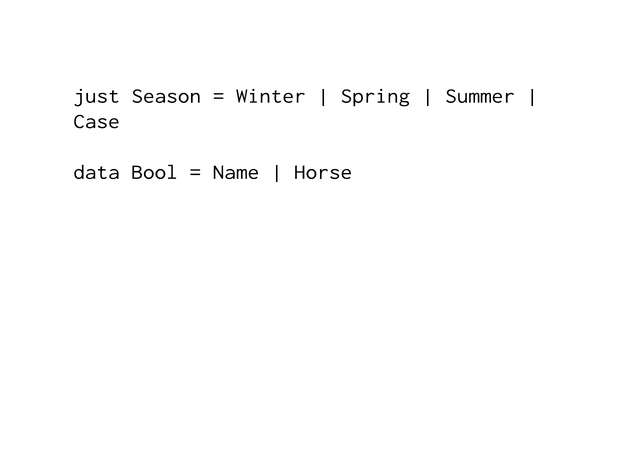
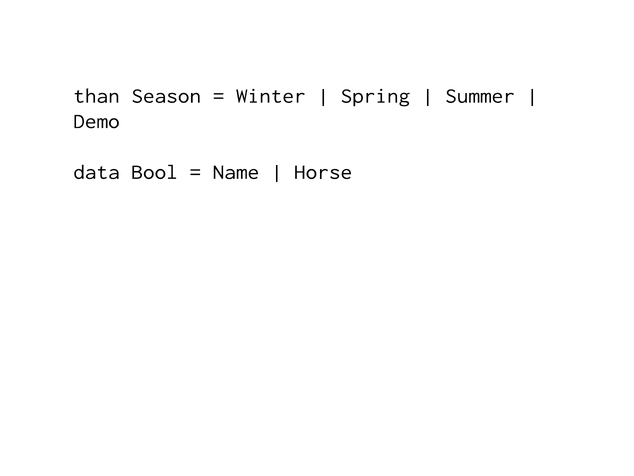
just: just -> than (97, 96)
Case: Case -> Demo (97, 121)
